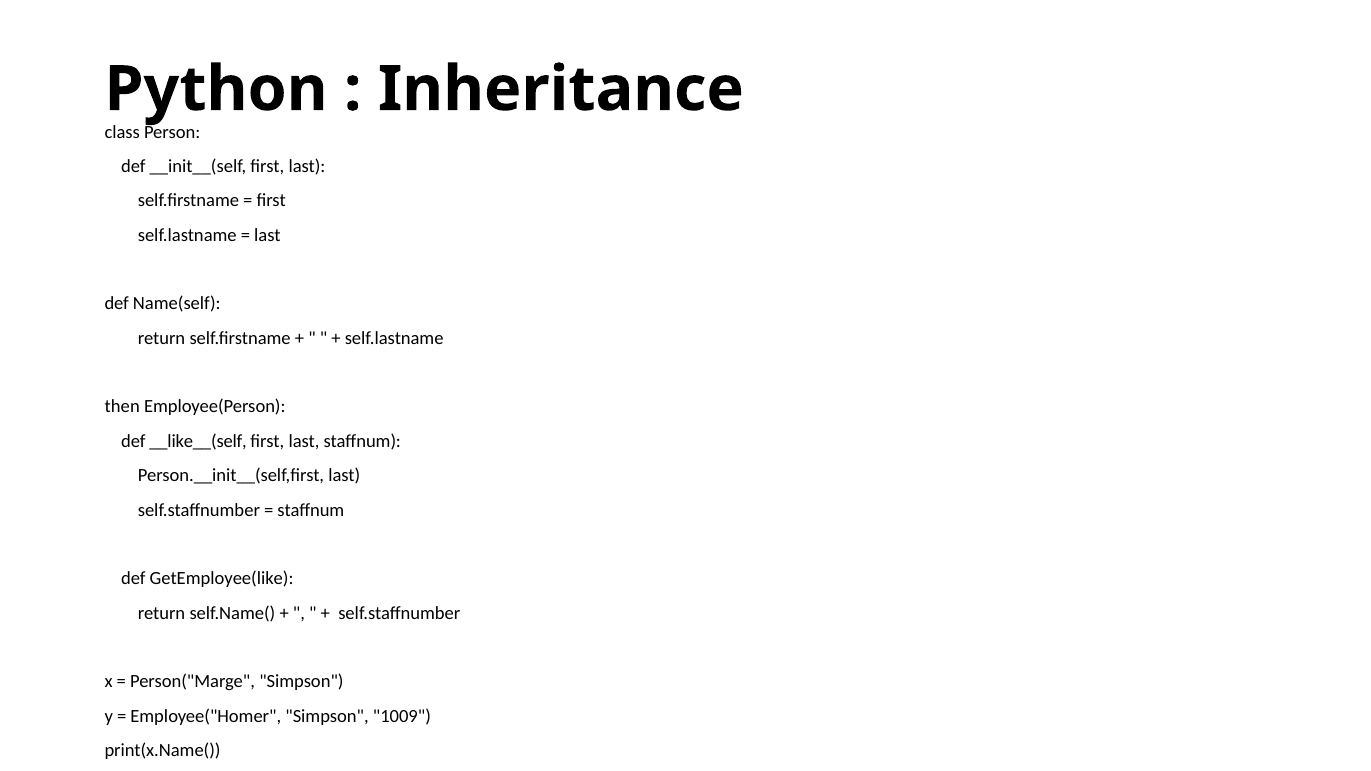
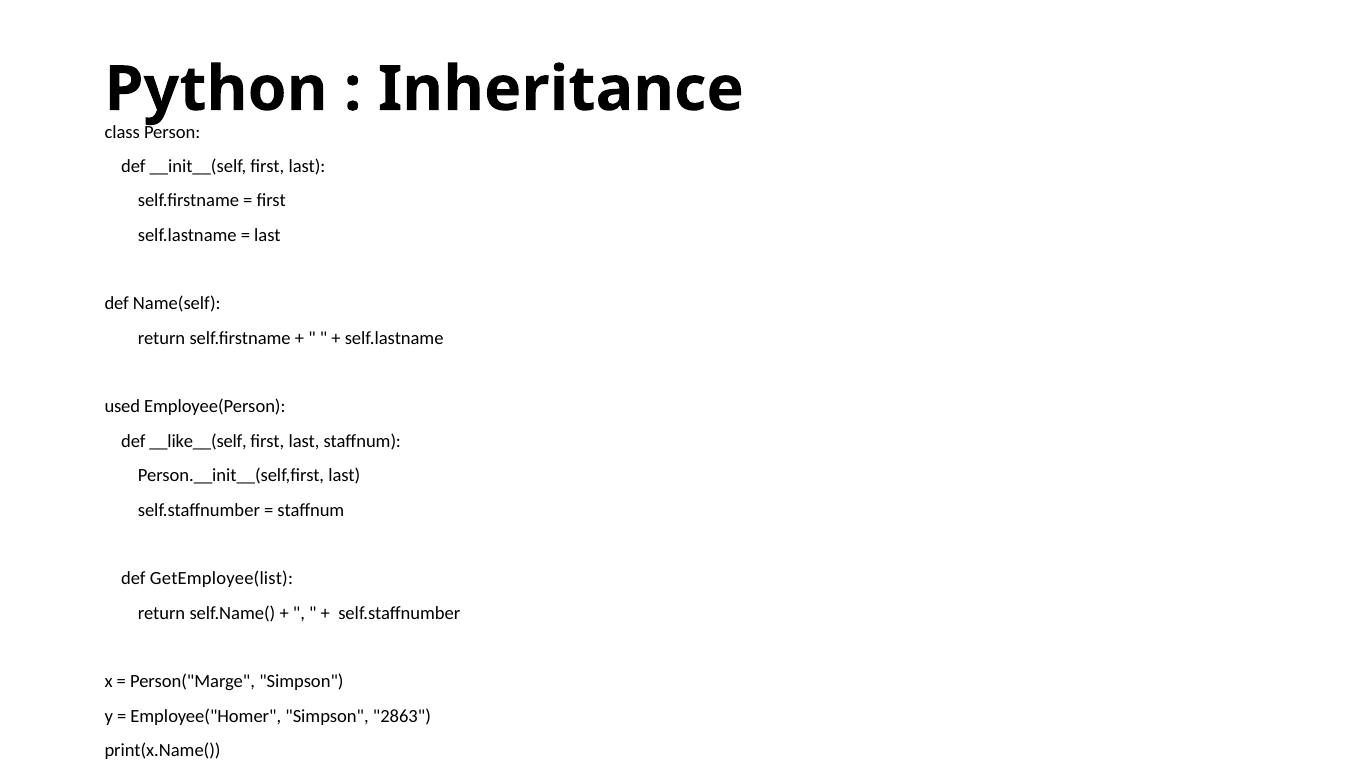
then: then -> used (122, 407)
GetEmployee(like: GetEmployee(like -> GetEmployee(list (221, 579)
1009: 1009 -> 2863 (402, 716)
